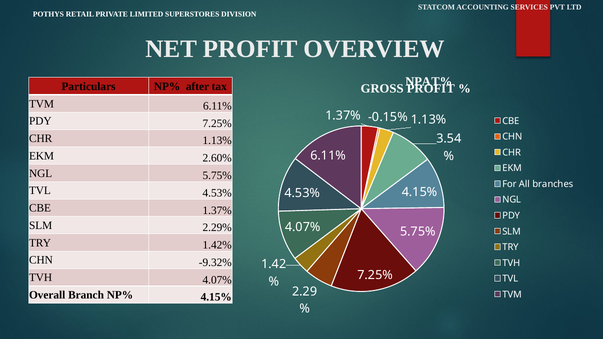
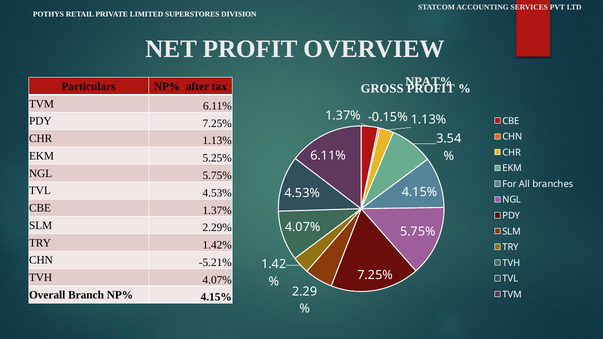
2.60%: 2.60% -> 5.25% (217, 158)
-9.32%: -9.32% -> -5.21% (215, 263)
